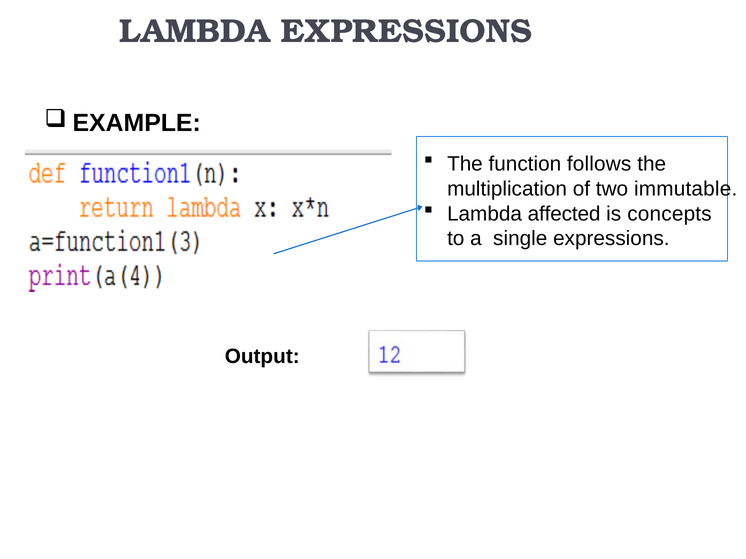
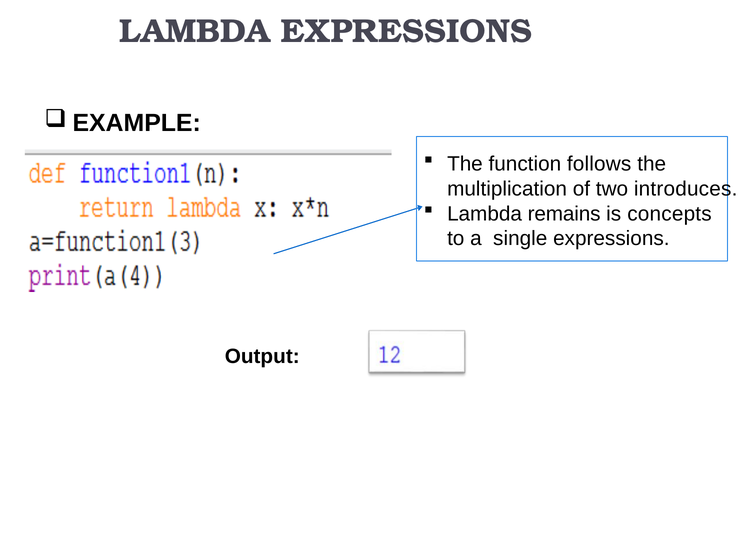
immutable: immutable -> introduces (686, 189)
affected: affected -> remains (564, 214)
